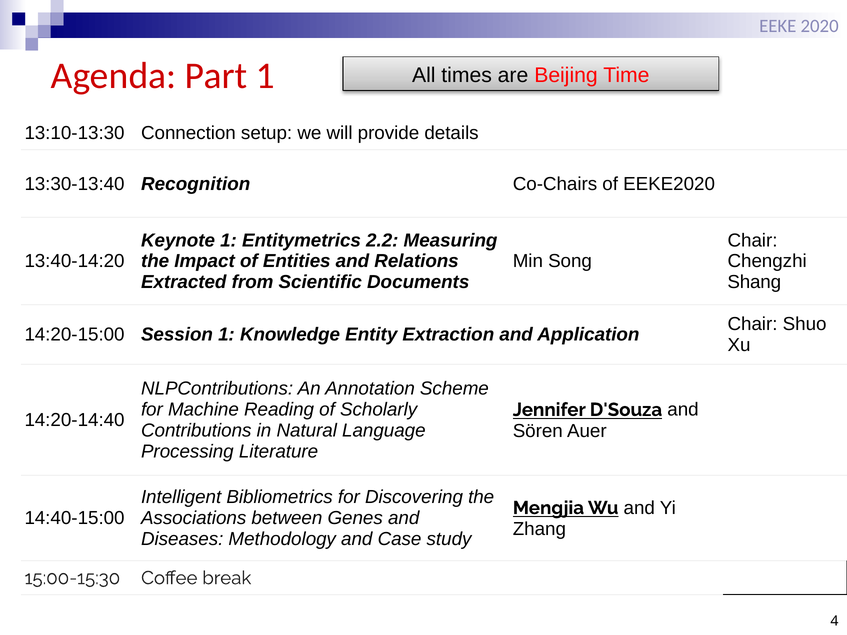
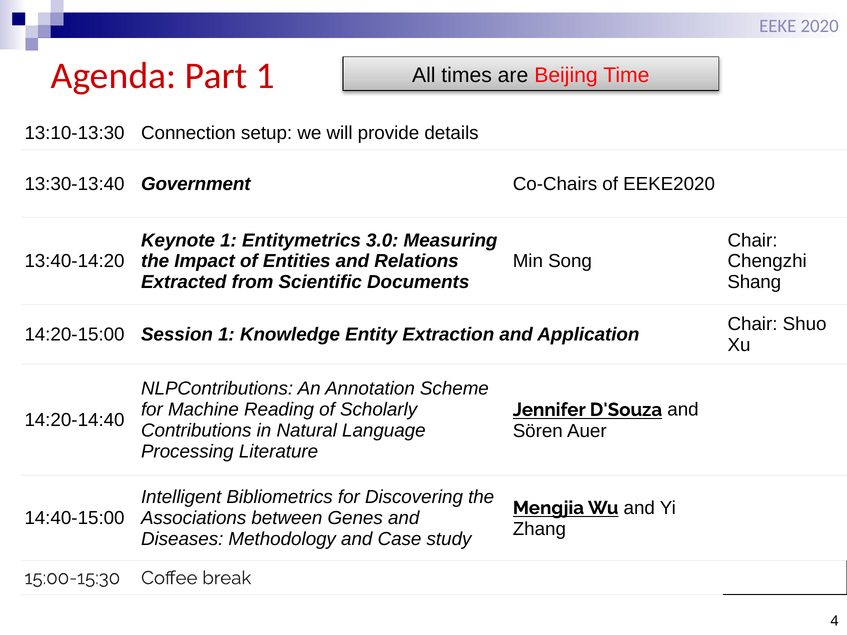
Recognition: Recognition -> Government (196, 184)
2.2: 2.2 -> 3.0 (382, 240)
